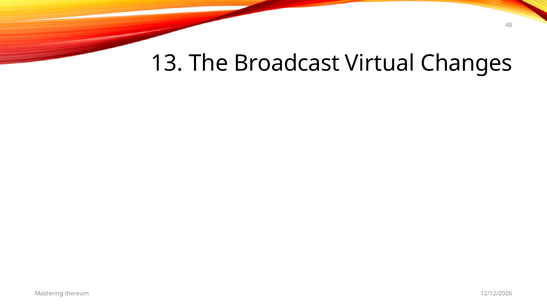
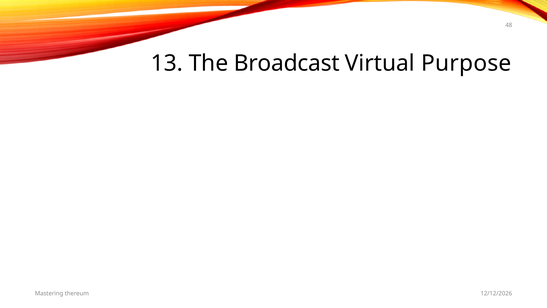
Changes: Changes -> Purpose (466, 63)
